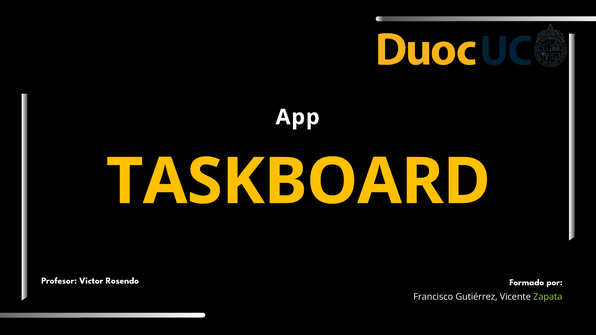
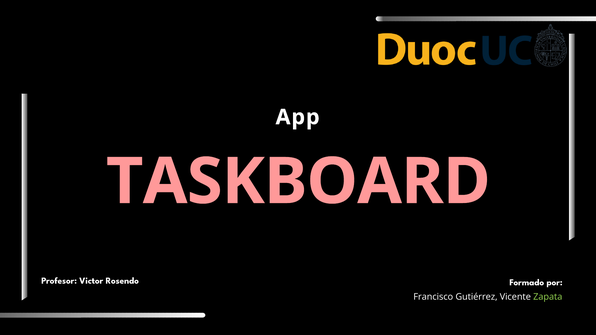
TASKBOARD colour: yellow -> pink (298, 182)
